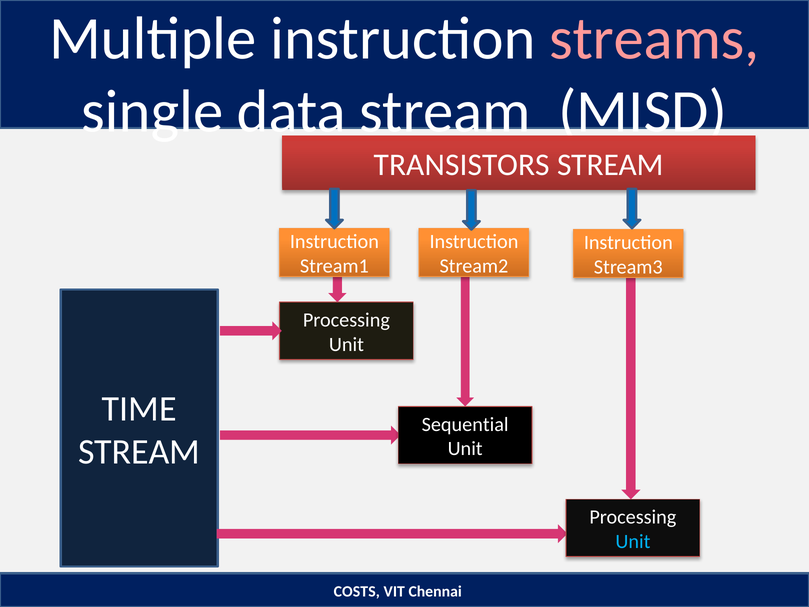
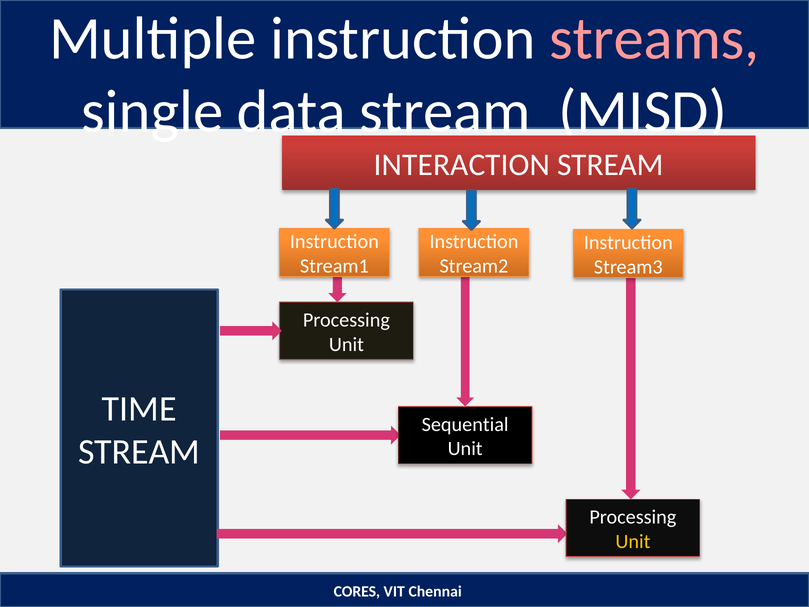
TRANSISTORS: TRANSISTORS -> INTERACTION (462, 165)
Unit colour: light blue -> yellow (633, 541)
COSTS: COSTS -> CORES (357, 592)
